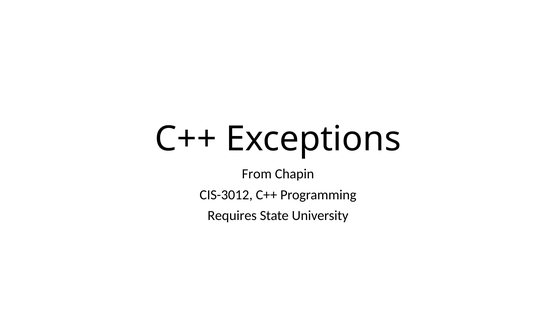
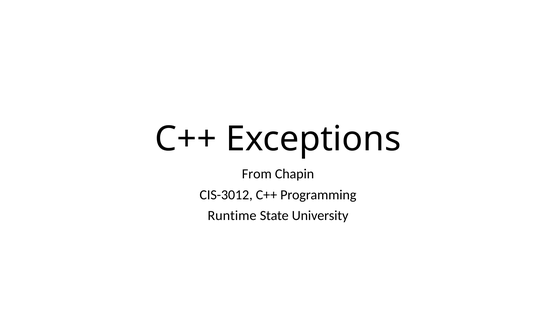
Requires: Requires -> Runtime (232, 215)
